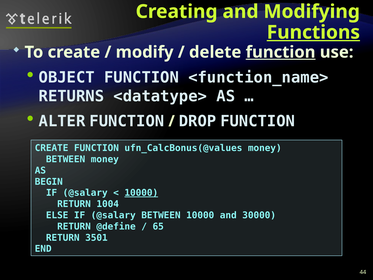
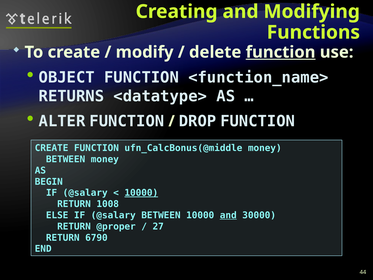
Functions underline: present -> none (313, 32)
ufn_CalcBonus(@values: ufn_CalcBonus(@values -> ufn_CalcBonus(@middle (183, 148)
1004: 1004 -> 1008 (108, 204)
and underline: none -> present (228, 215)
@define: @define -> @proper (116, 226)
65: 65 -> 27 (158, 226)
3501: 3501 -> 6790 (96, 237)
